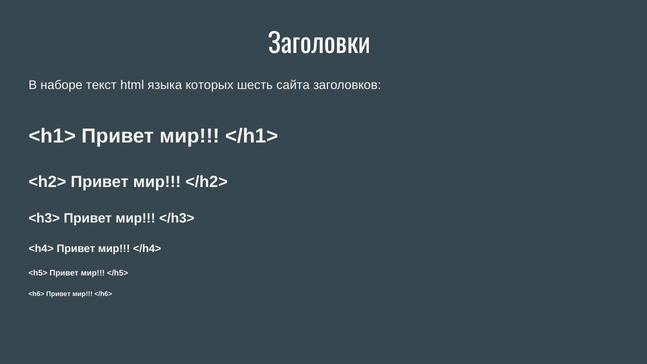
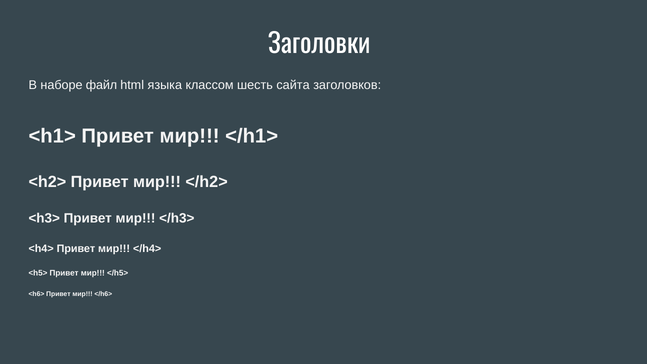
текст: текст -> файл (101, 85)
которых: которых -> классом (210, 85)
